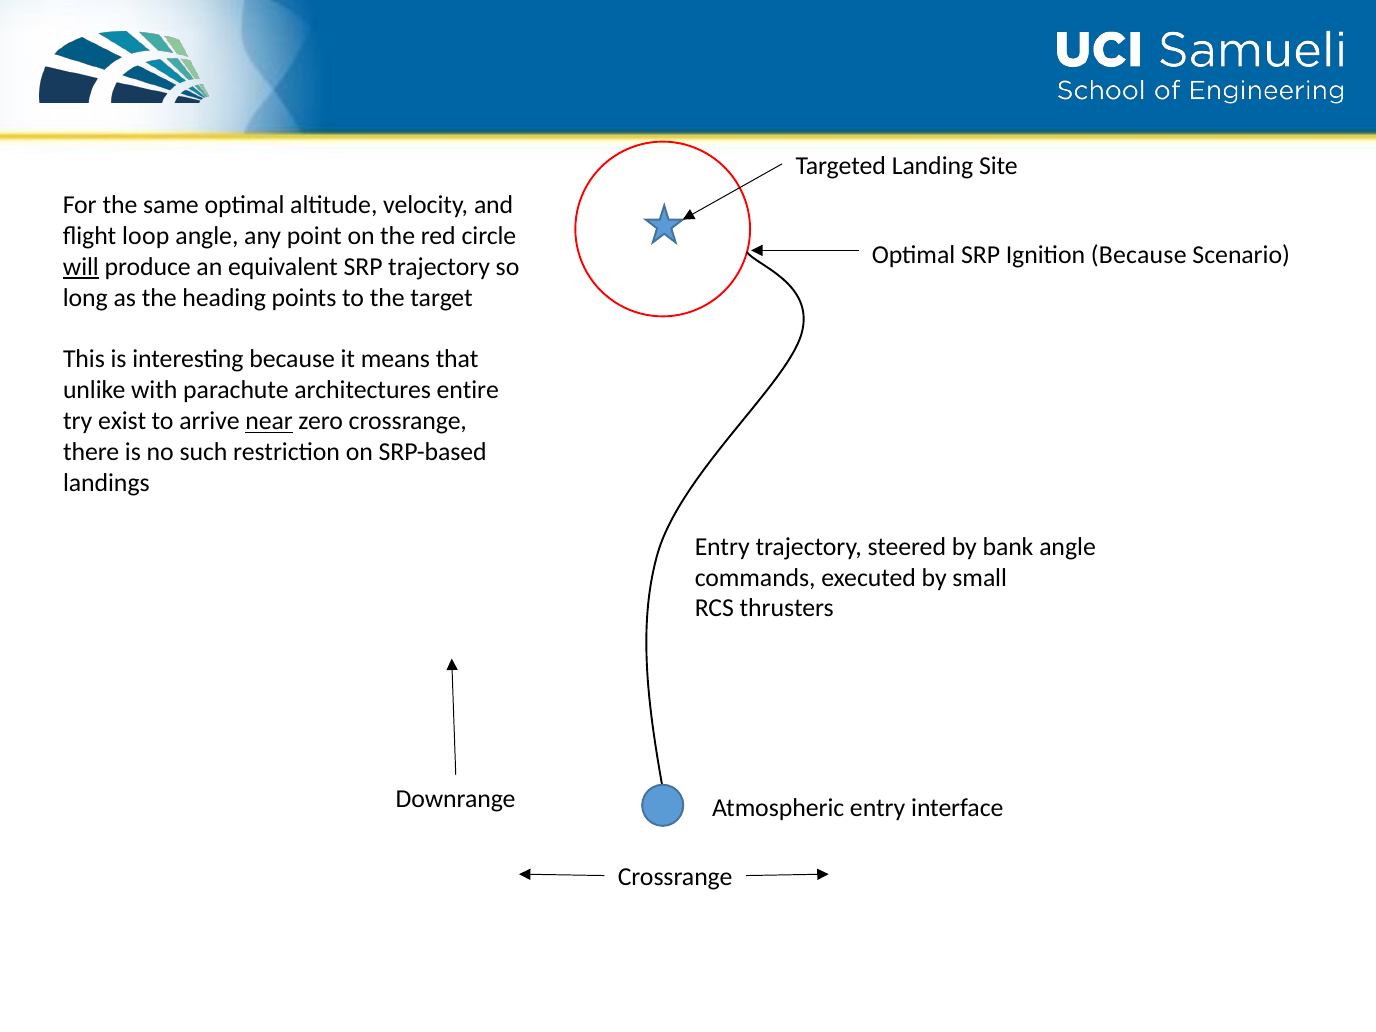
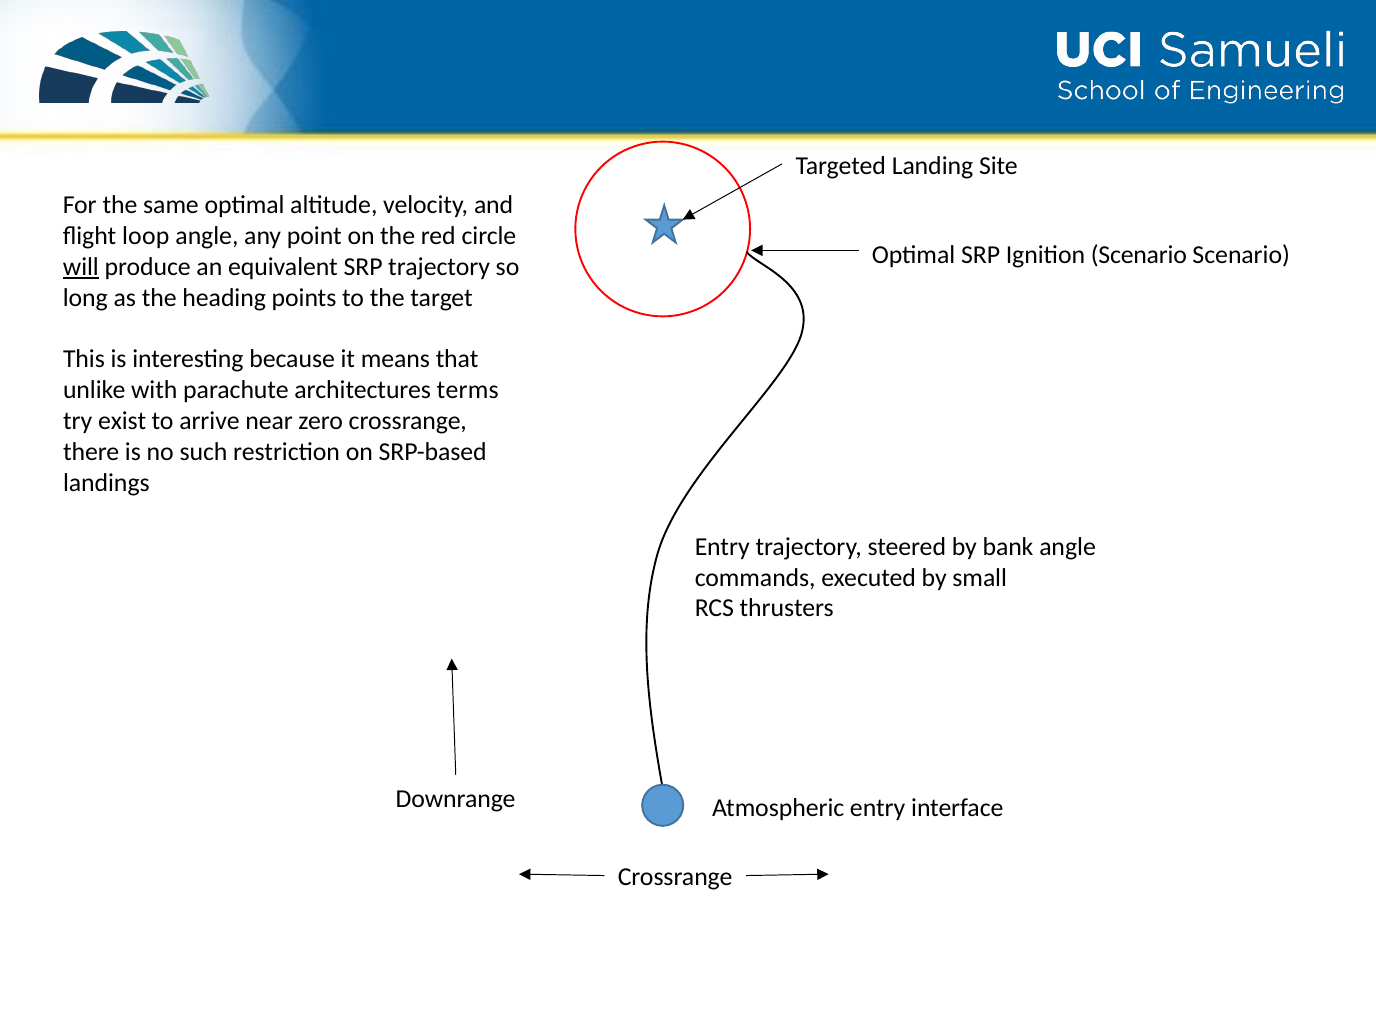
Ignition Because: Because -> Scenario (1139, 255)
entire: entire -> terms (468, 390)
near underline: present -> none (269, 421)
